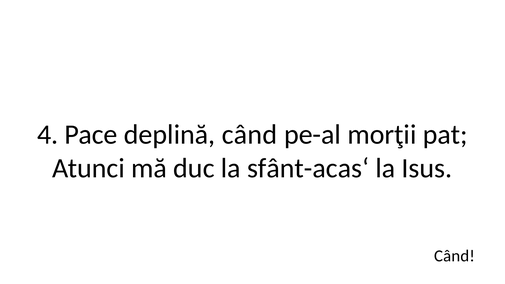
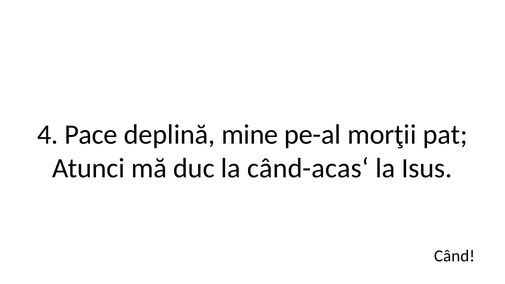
deplină când: când -> mine (250, 135)
sfânt-acas‘: sfânt-acas‘ -> când-acas‘ (308, 168)
